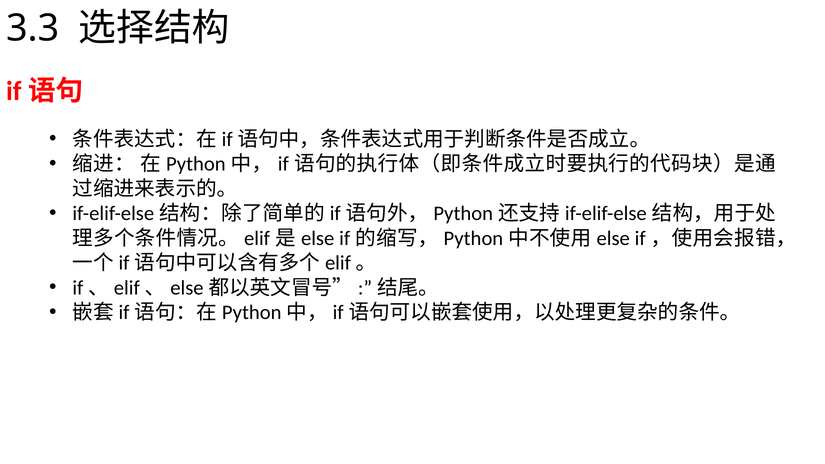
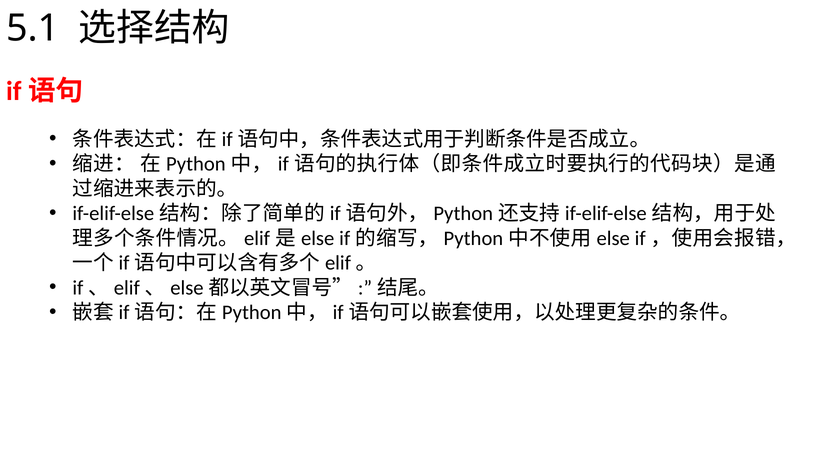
3.3: 3.3 -> 5.1 (33, 28)
